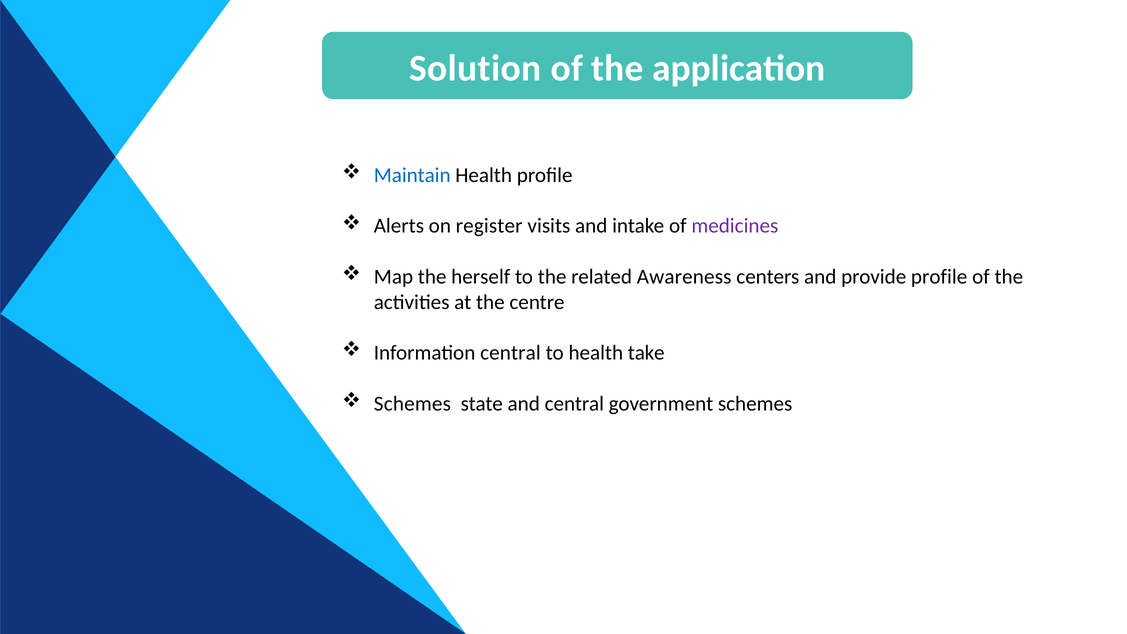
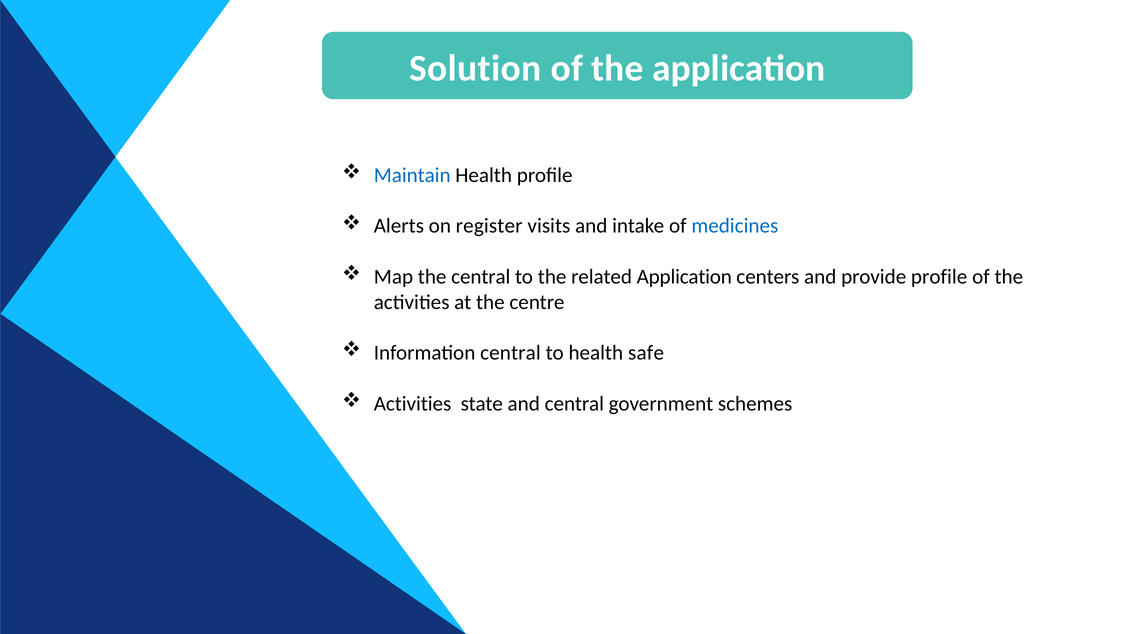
medicines colour: purple -> blue (735, 226)
the herself: herself -> central (481, 277)
related Awareness: Awareness -> Application (684, 277)
take: take -> safe (646, 353)
Schemes: Schemes -> Activities (413, 404)
